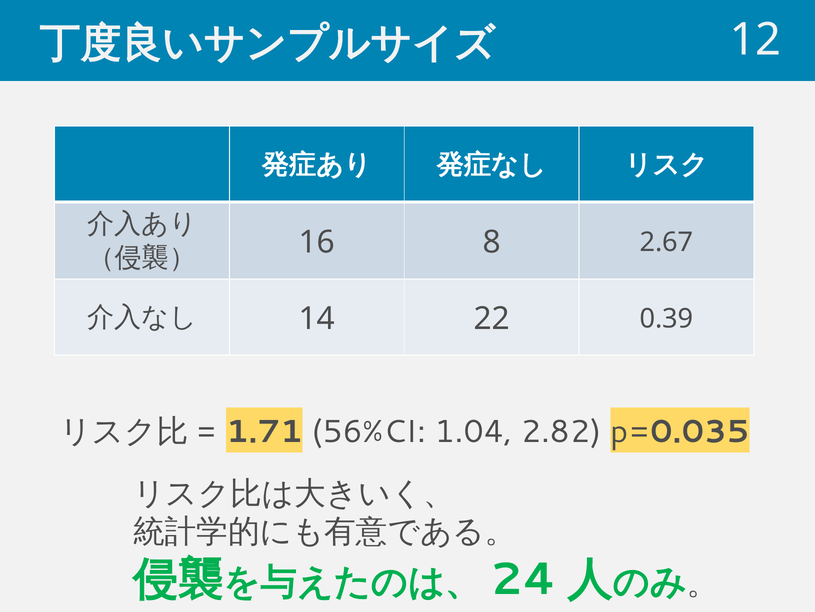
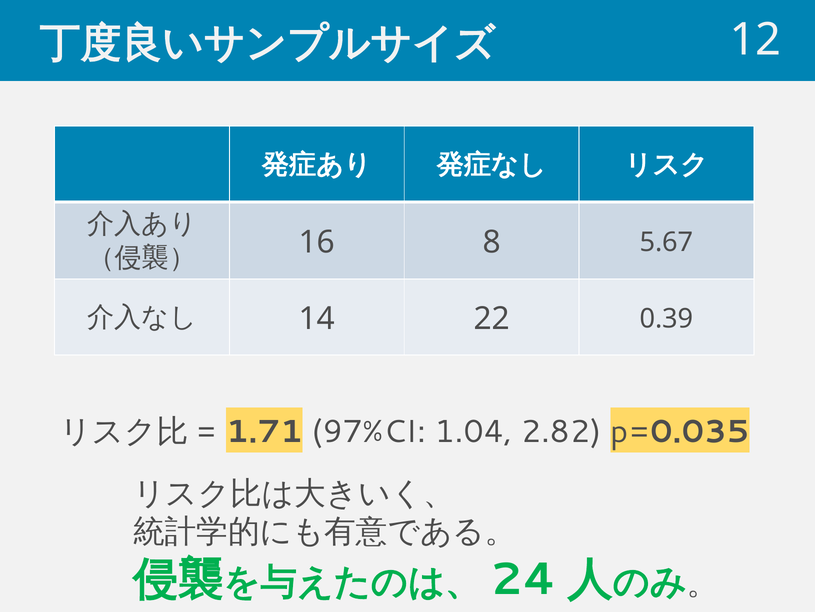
2.67: 2.67 -> 5.67 (667, 242)
56%CI: 56%CI -> 97%CI (369, 431)
